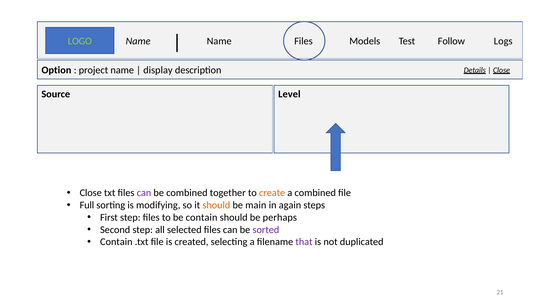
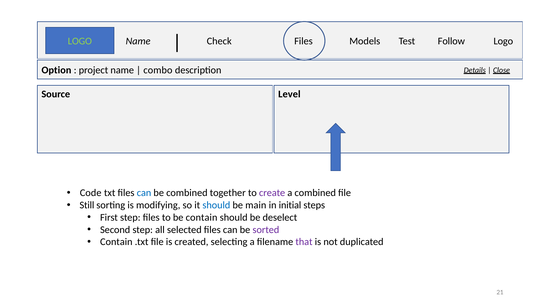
Logs: Logs -> Logo (503, 41)
Name Name: Name -> Check (219, 41)
display: display -> combo (158, 70)
Close: Close -> Code (91, 193)
can colour: purple -> blue (144, 193)
create colour: orange -> purple (272, 193)
Full: Full -> Still (87, 206)
should colour: orange -> blue (216, 206)
again: again -> initial (290, 206)
perhaps: perhaps -> deselect (280, 218)
